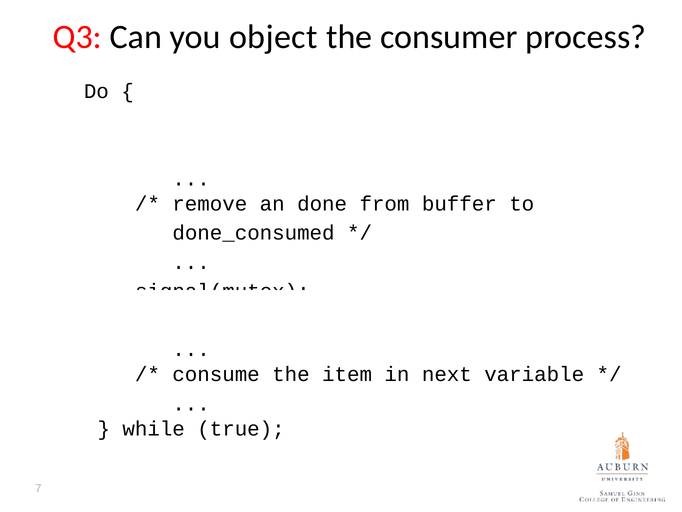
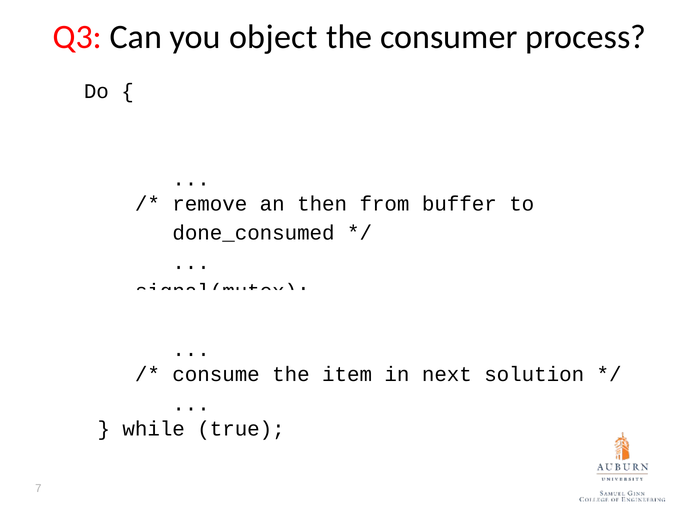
done: done -> then (322, 204)
variable: variable -> solution (534, 374)
